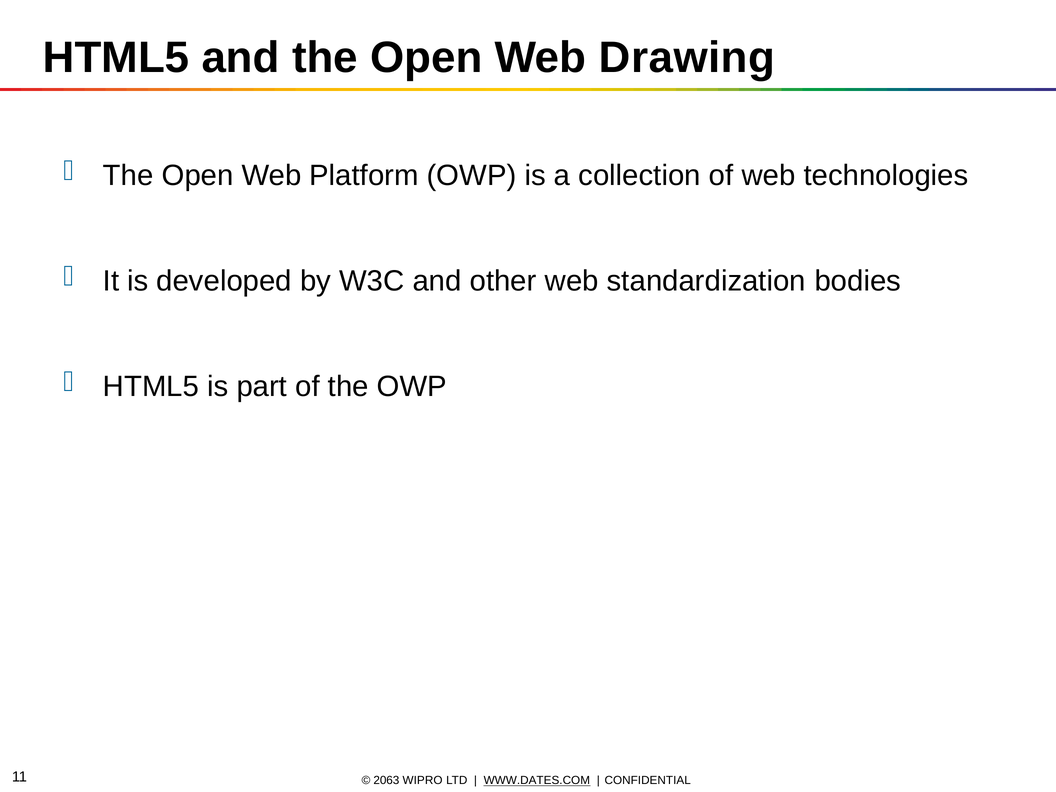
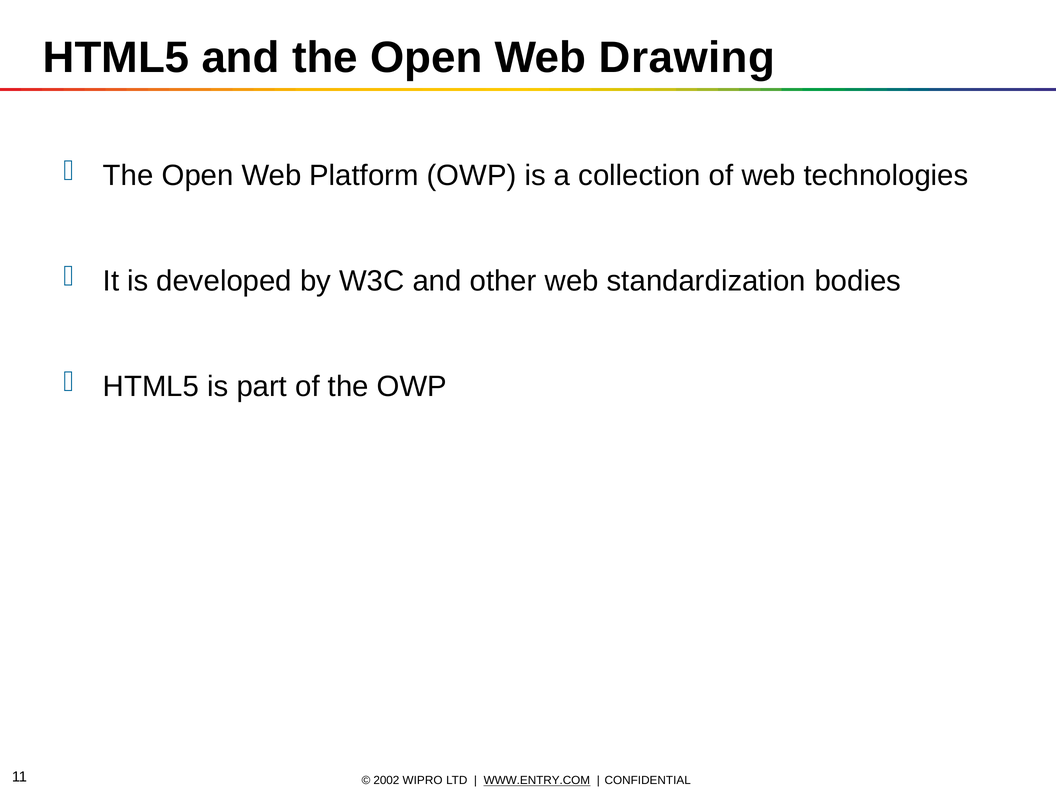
2063: 2063 -> 2002 (386, 781)
WWW.DATES.COM: WWW.DATES.COM -> WWW.ENTRY.COM (537, 781)
